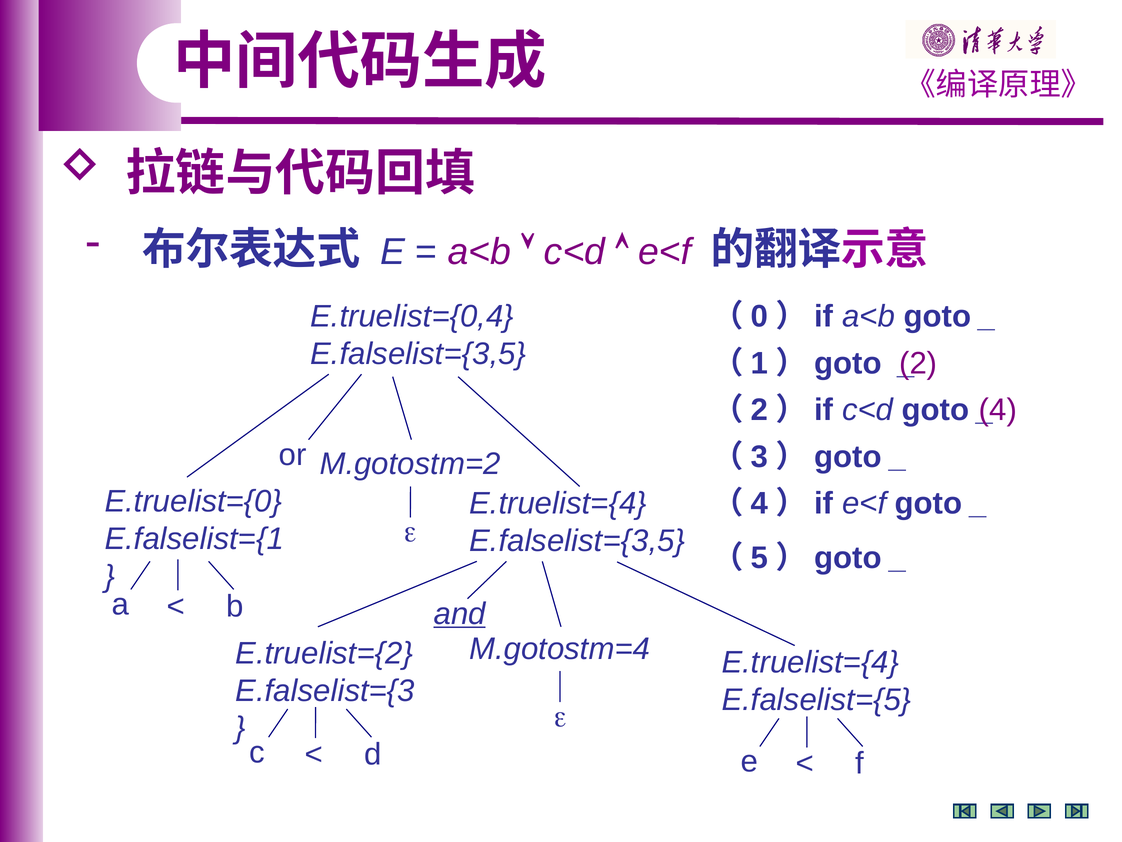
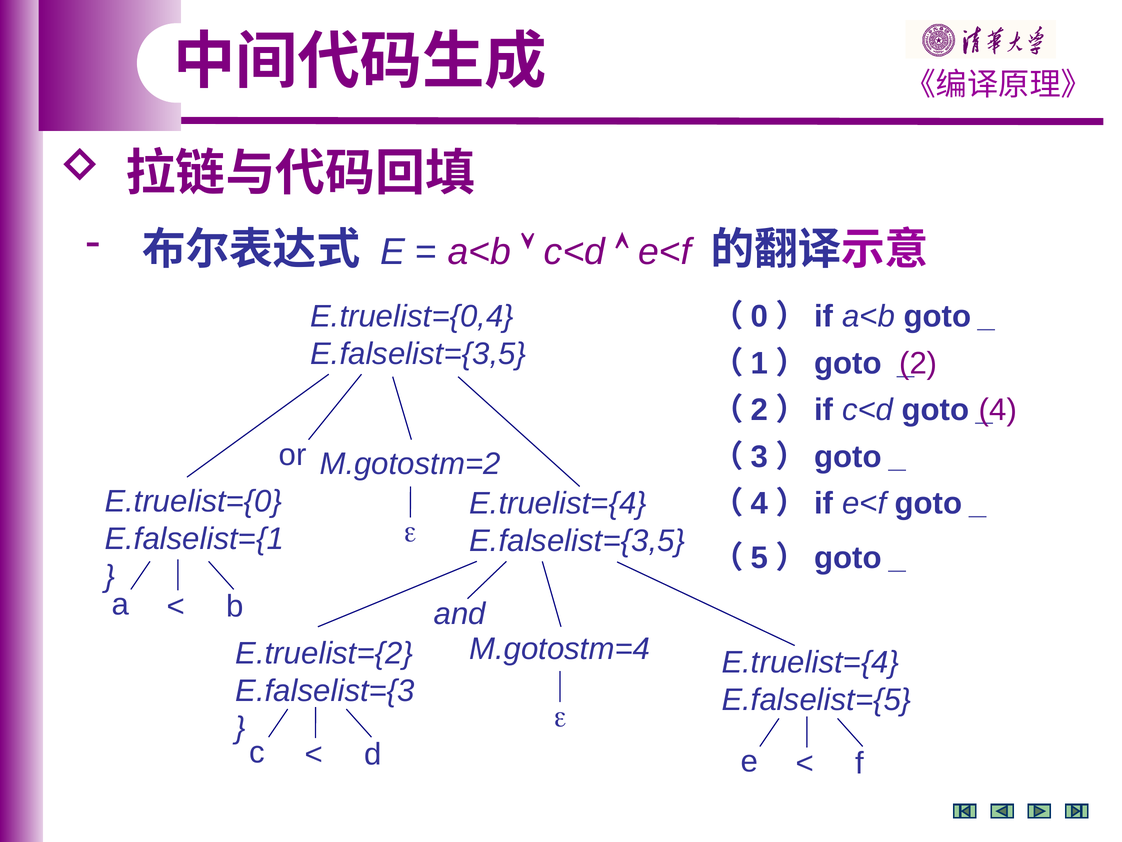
and underline: present -> none (460, 614)
